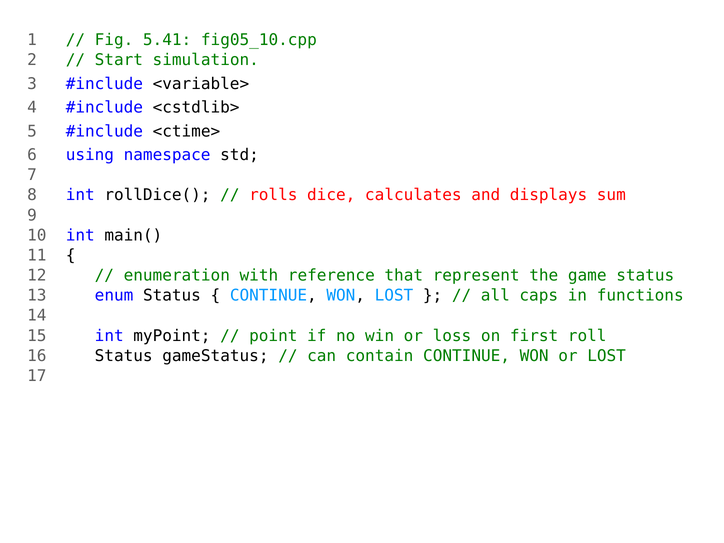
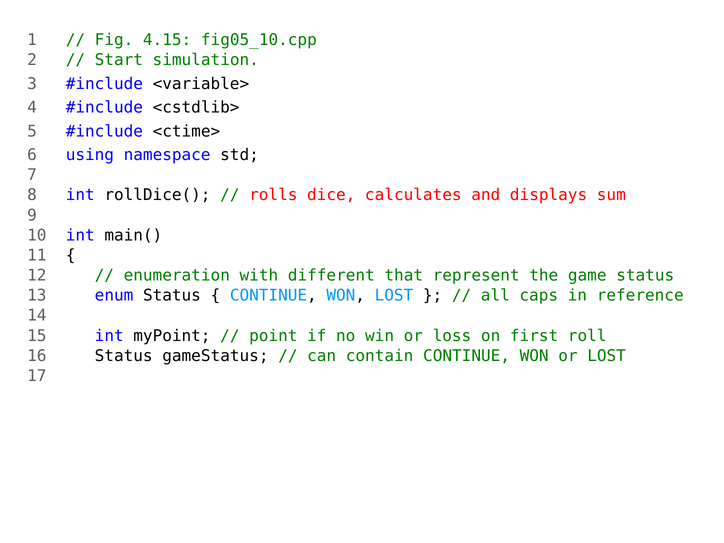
5.41: 5.41 -> 4.15 (167, 40)
reference: reference -> different (331, 275)
functions: functions -> reference (640, 296)
